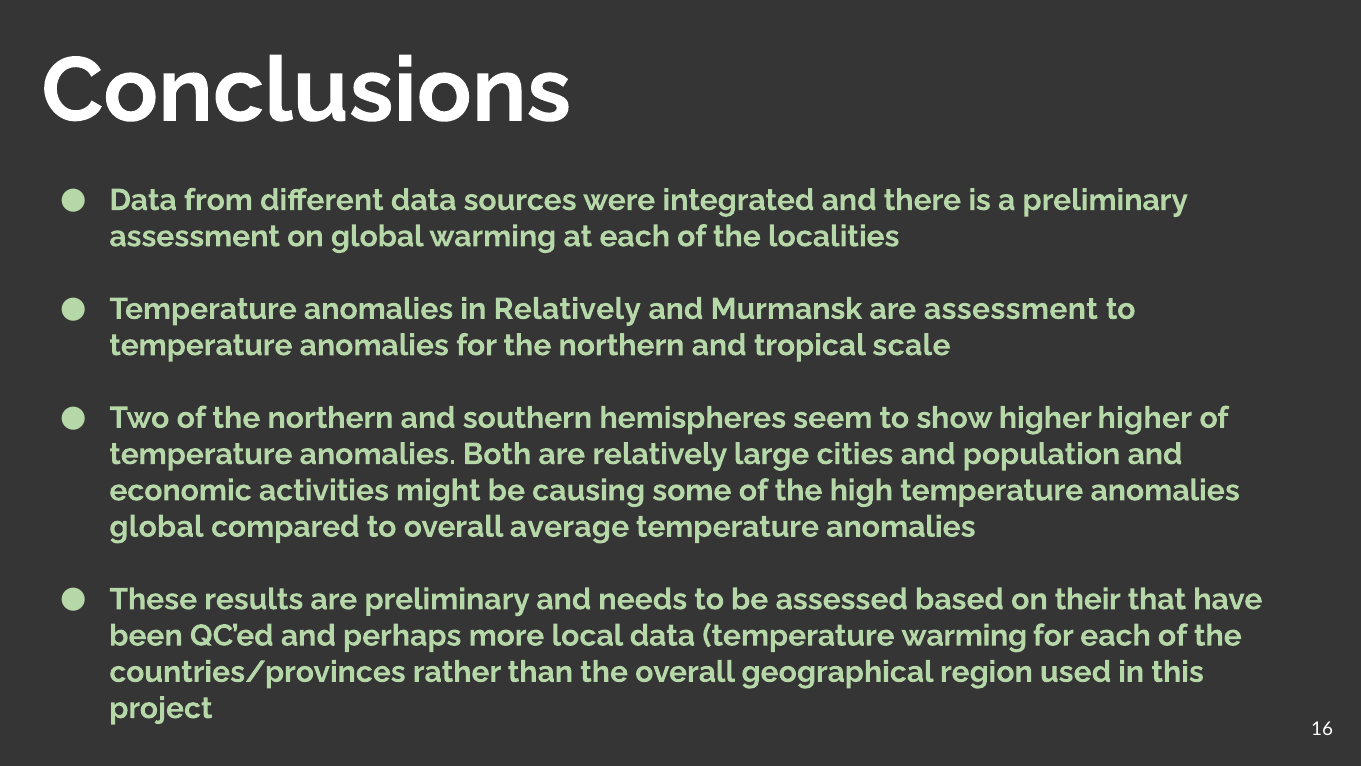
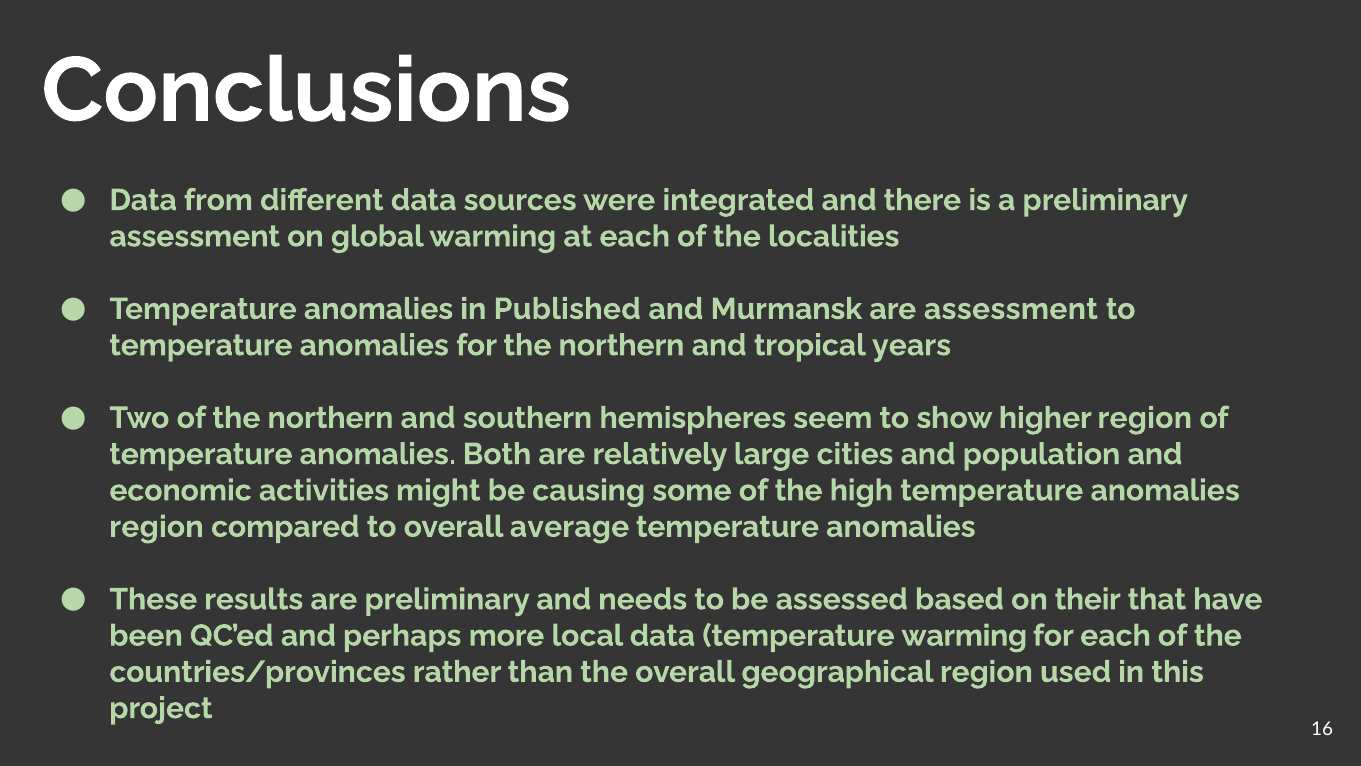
in Relatively: Relatively -> Published (567, 309)
scale: scale -> years (912, 345)
higher higher: higher -> region (1145, 418)
global: global -> region (156, 526)
